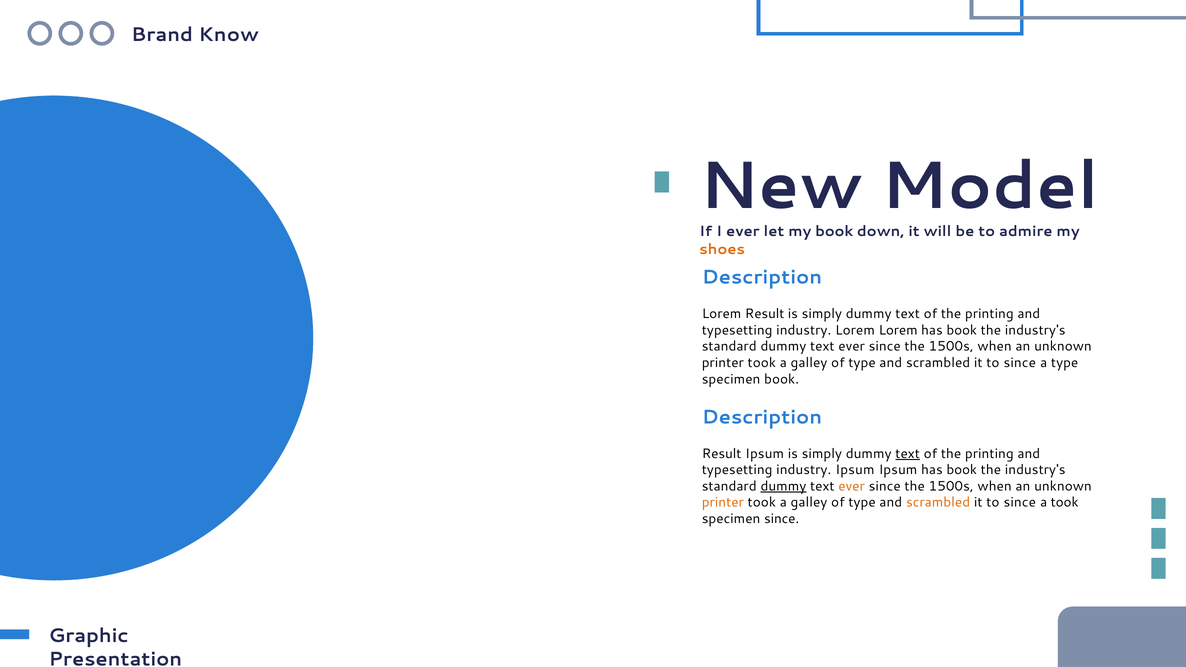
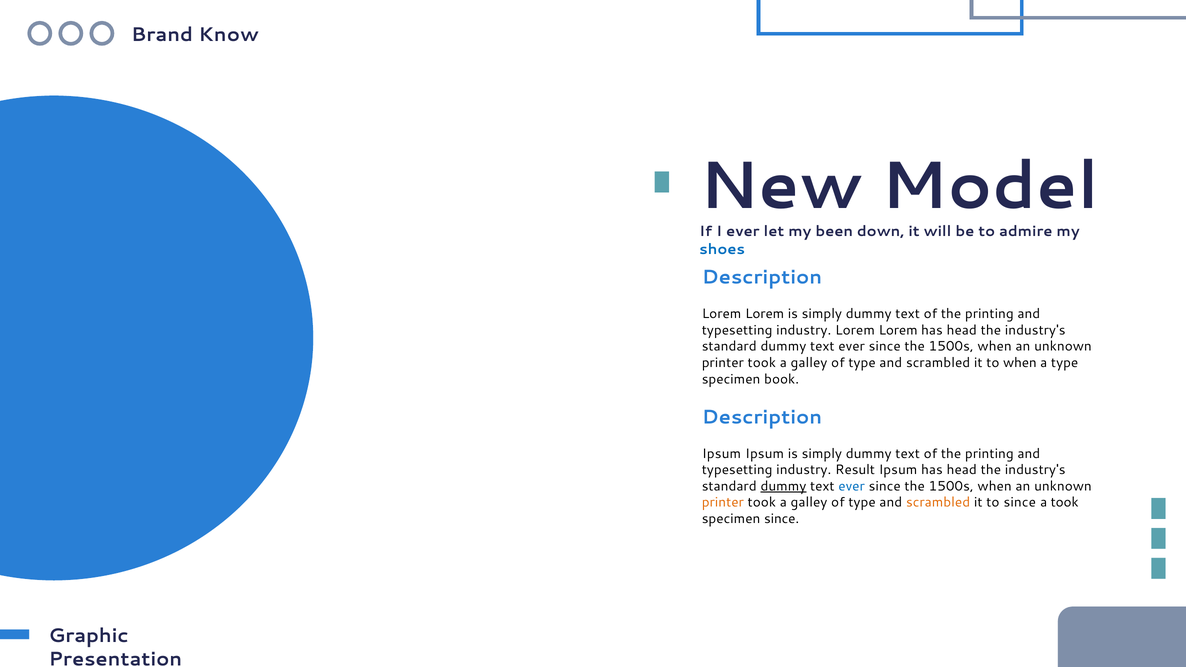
my book: book -> been (834, 232)
shoes colour: orange -> blue (722, 249)
Result: Result -> Lorem (765, 314)
book: book -> head (962, 330)
since: since -> when (1020, 363)
Result: Result -> Ipsum (721, 454)
text underline: present -> none (908, 454)
industry Ipsum: Ipsum -> Result (855, 470)
Ipsum has book: book -> head (962, 470)
ever colour: orange -> blue (852, 486)
